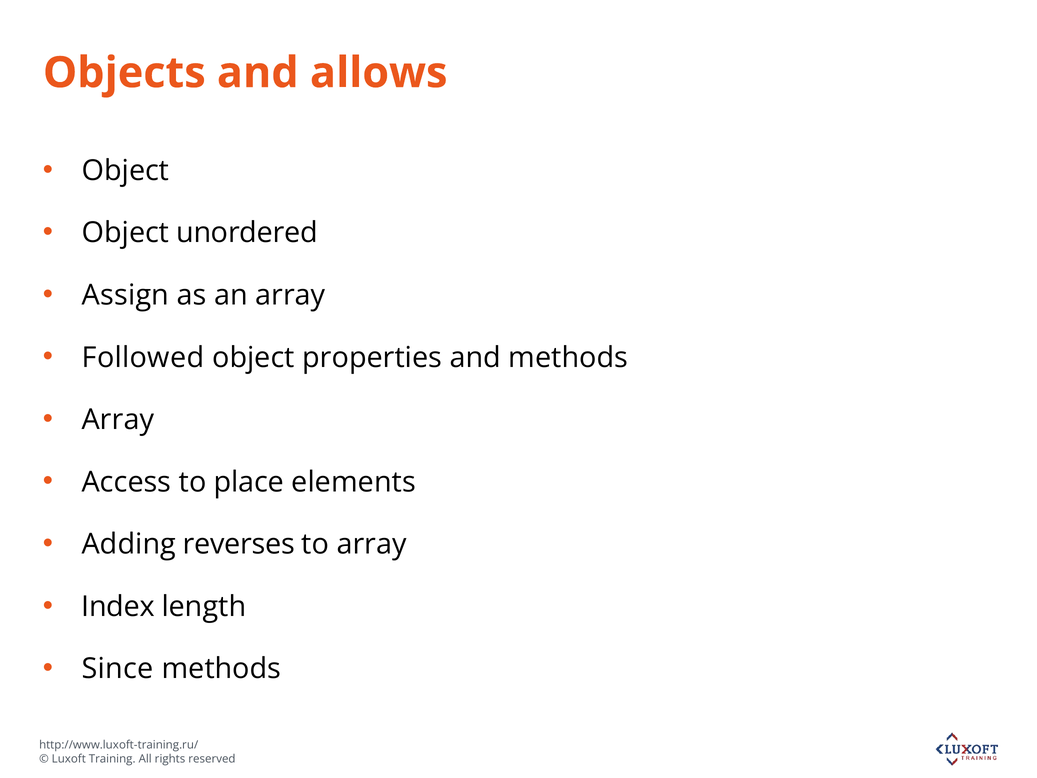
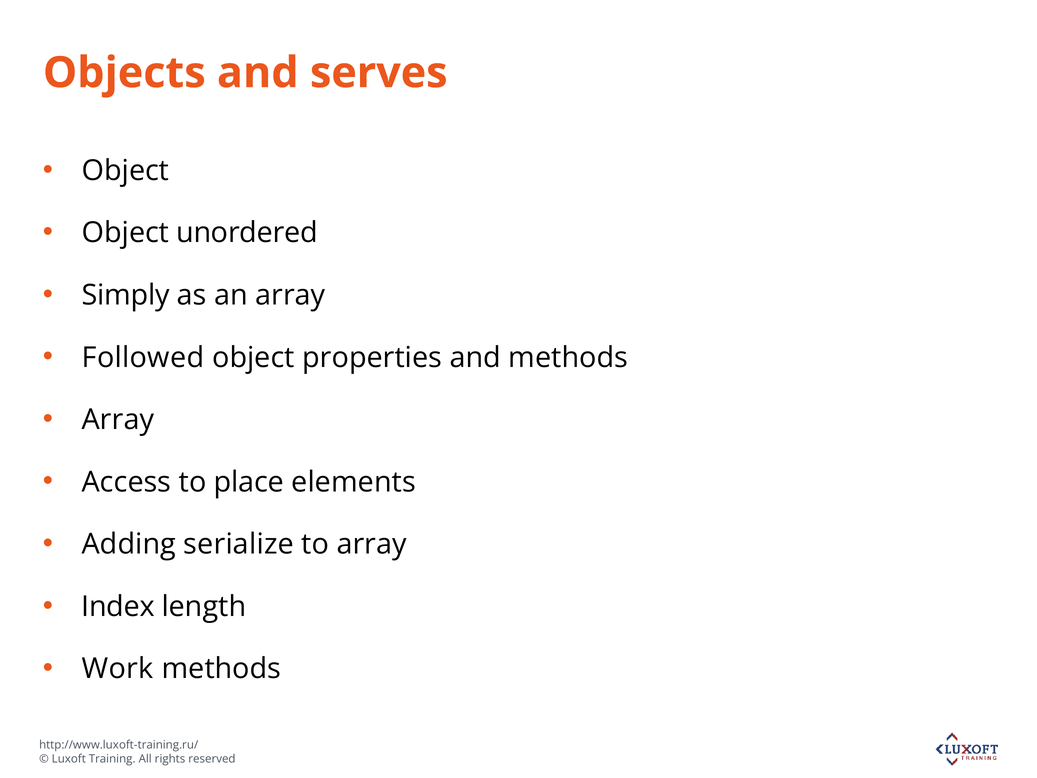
allows: allows -> serves (379, 73)
Assign: Assign -> Simply (126, 295)
reverses: reverses -> serialize (239, 544)
Since: Since -> Work (118, 669)
